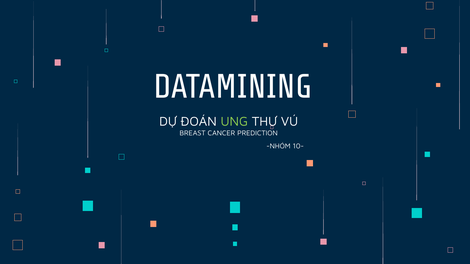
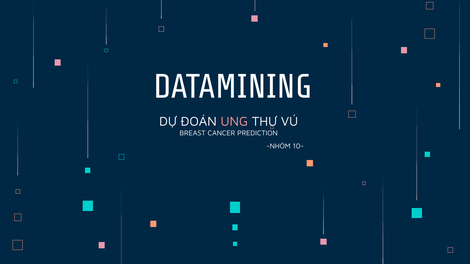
UNG colour: light green -> pink (234, 122)
